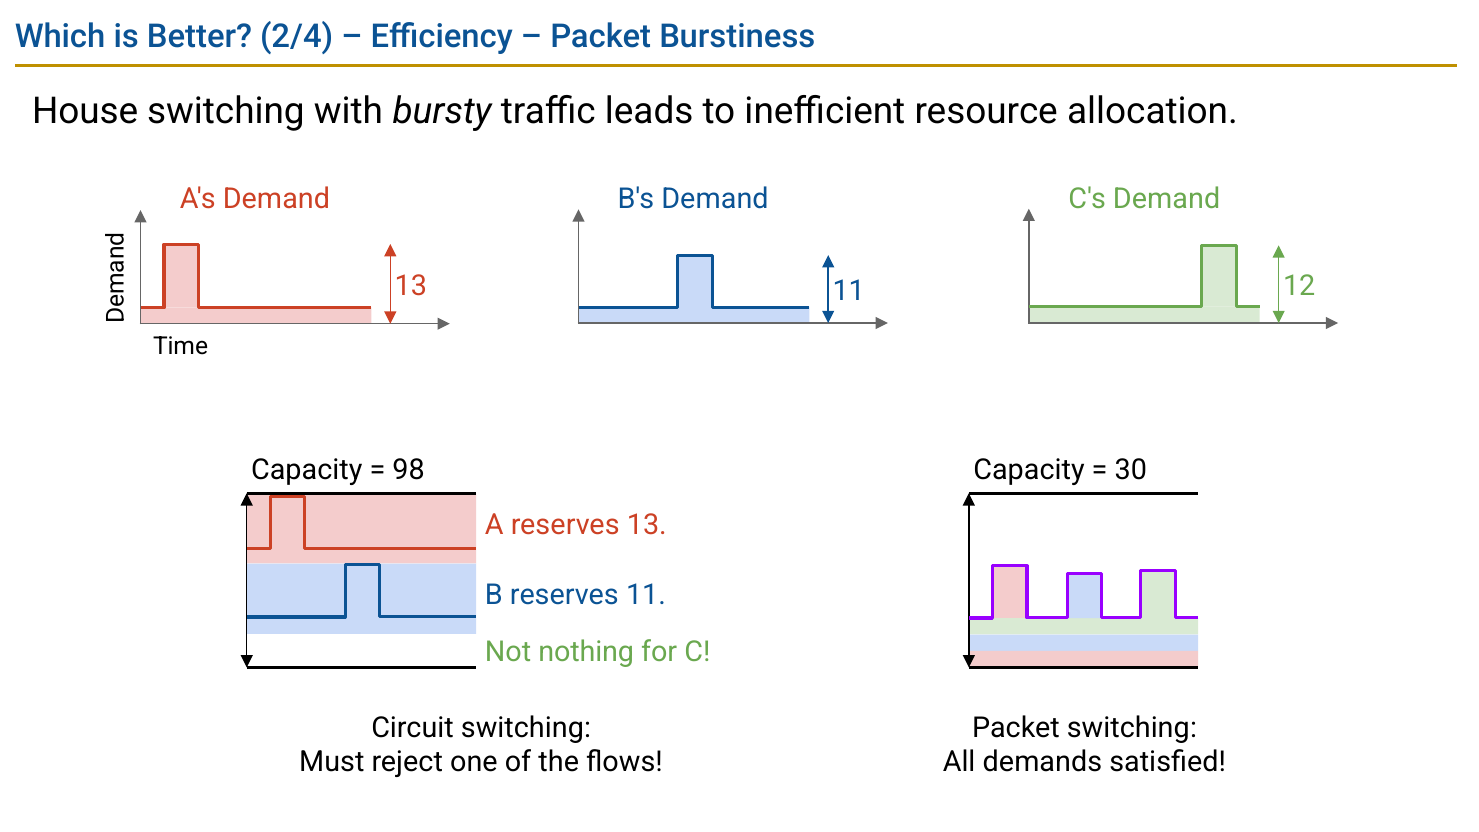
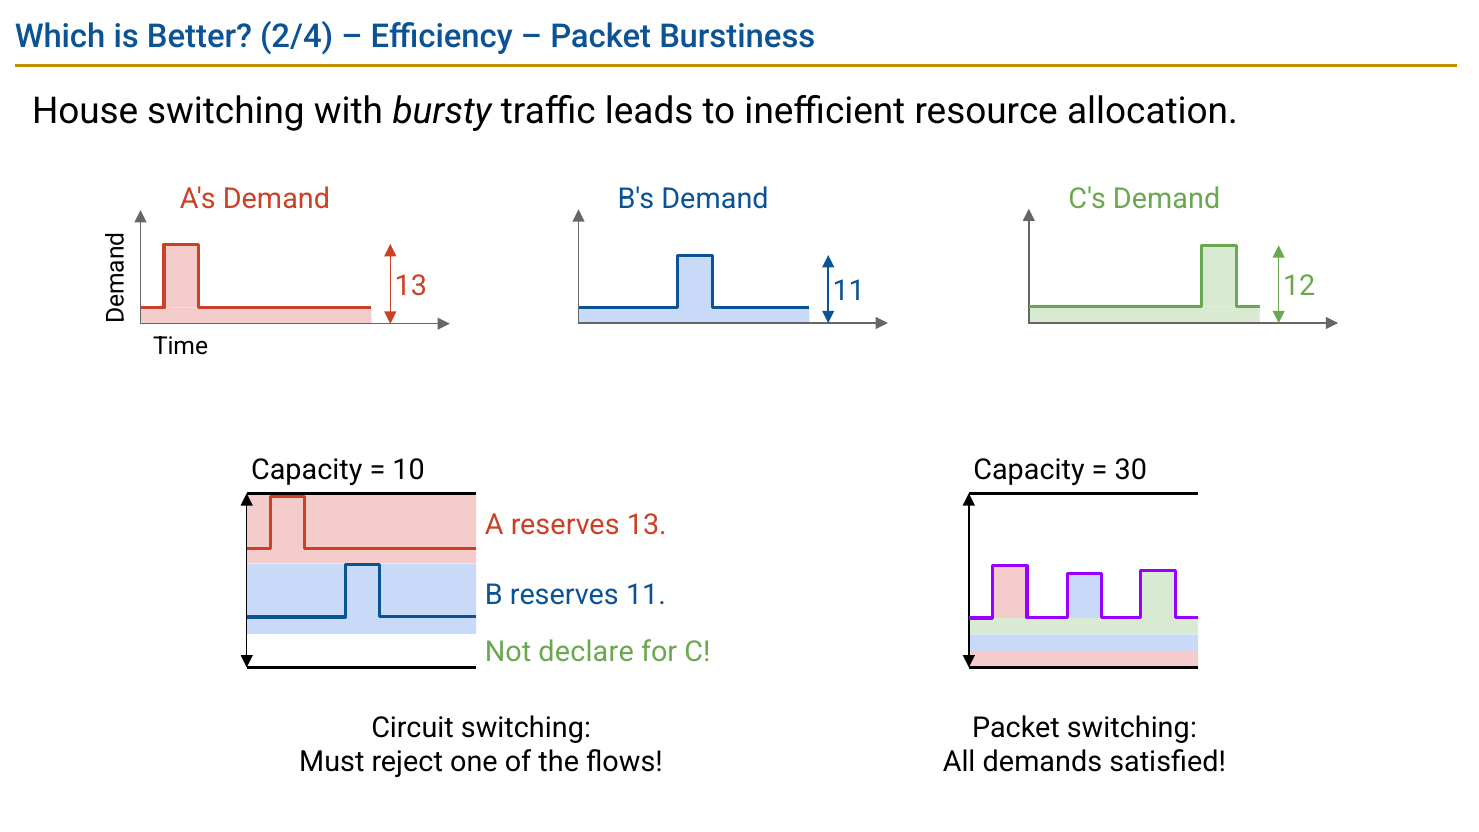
98: 98 -> 10 (409, 470)
nothing: nothing -> declare (586, 652)
